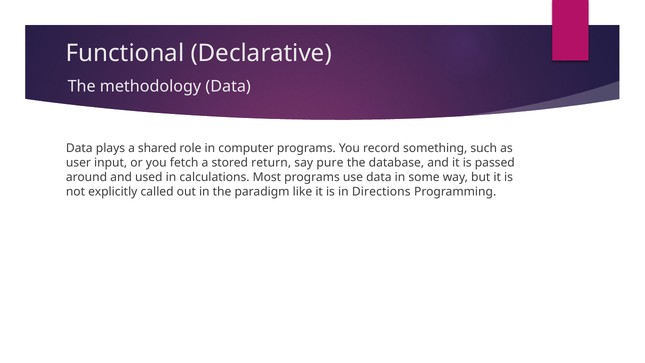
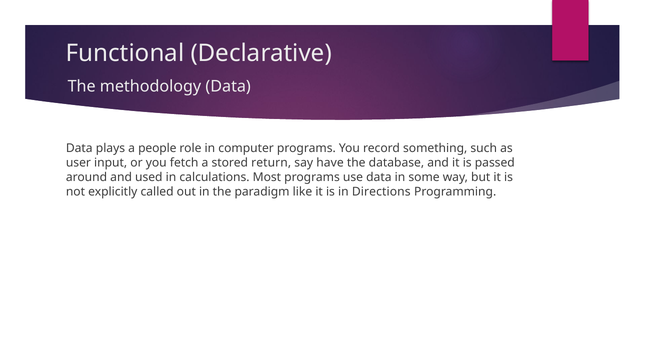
shared: shared -> people (157, 148)
pure: pure -> have (330, 163)
